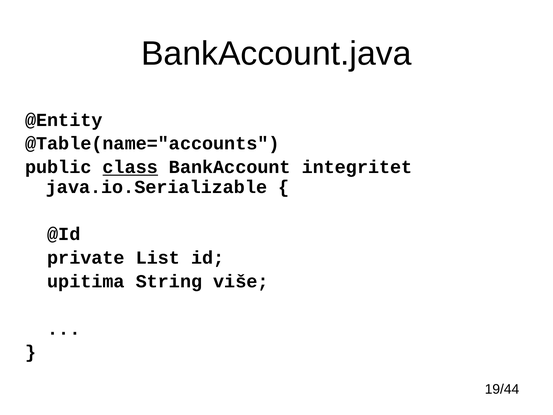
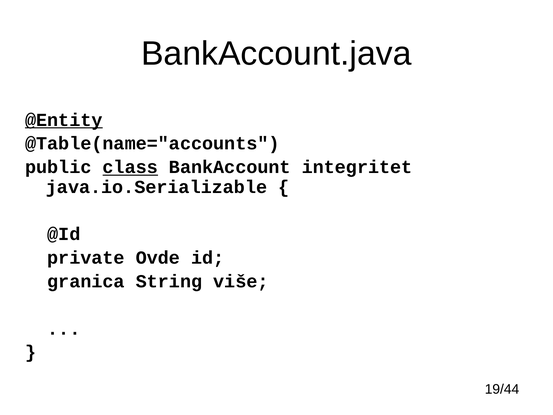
@Entity underline: none -> present (64, 120)
List: List -> Ovde (158, 258)
upitima: upitima -> granica (86, 281)
